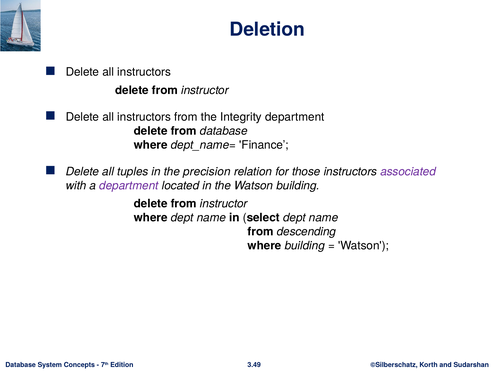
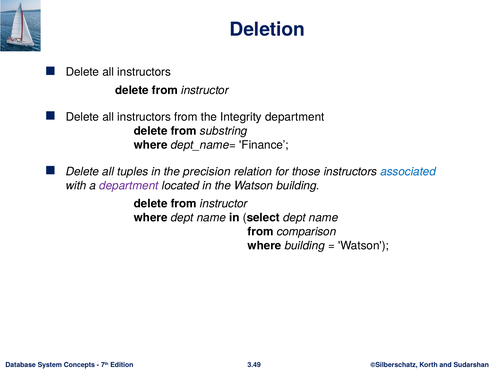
from database: database -> substring (224, 131)
associated colour: purple -> blue (408, 171)
descending: descending -> comparison (306, 231)
